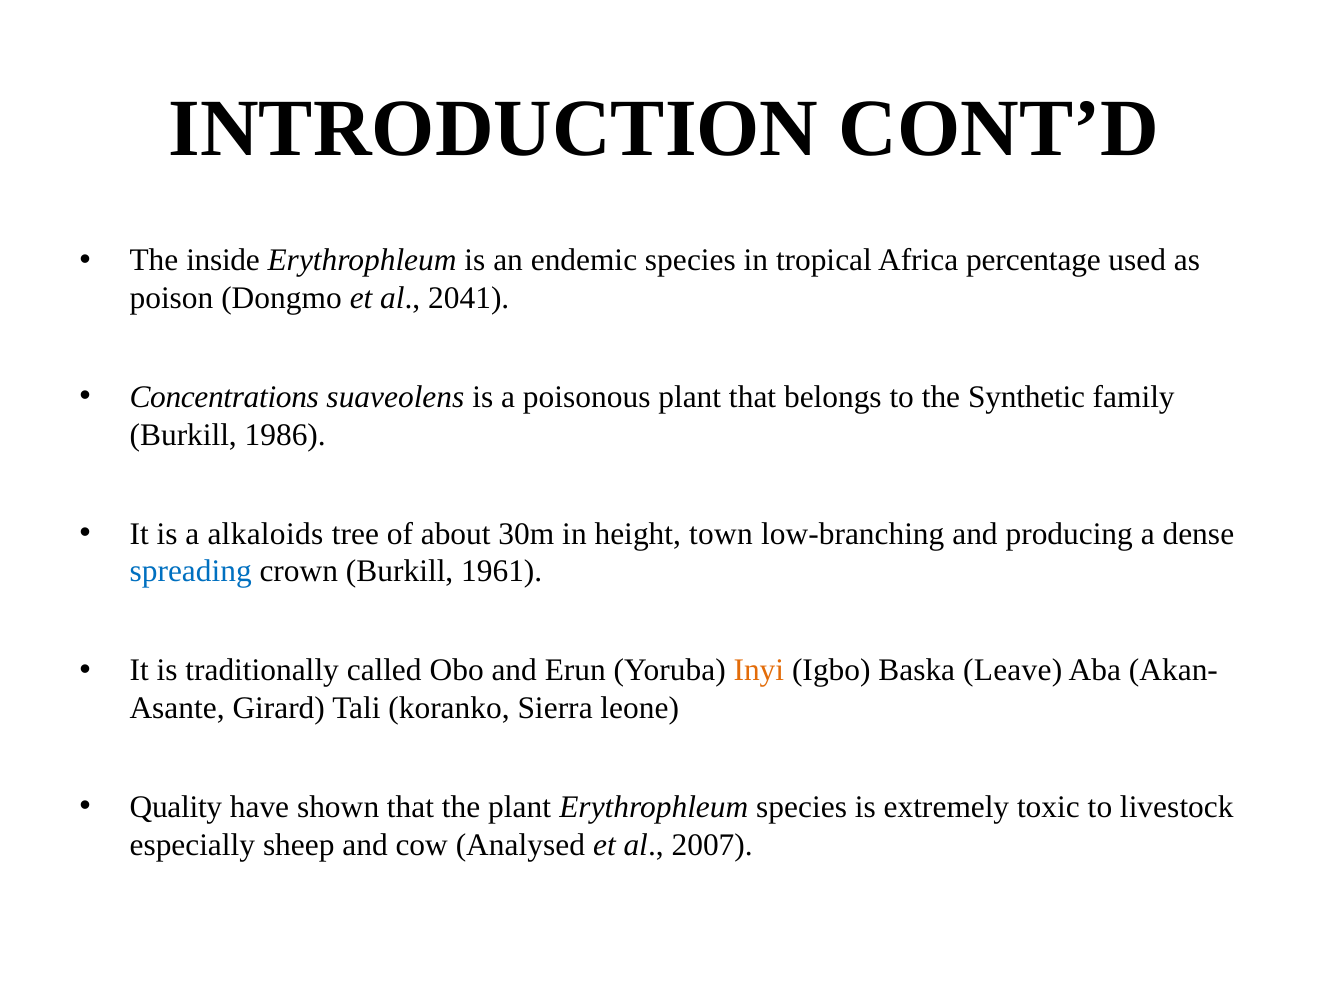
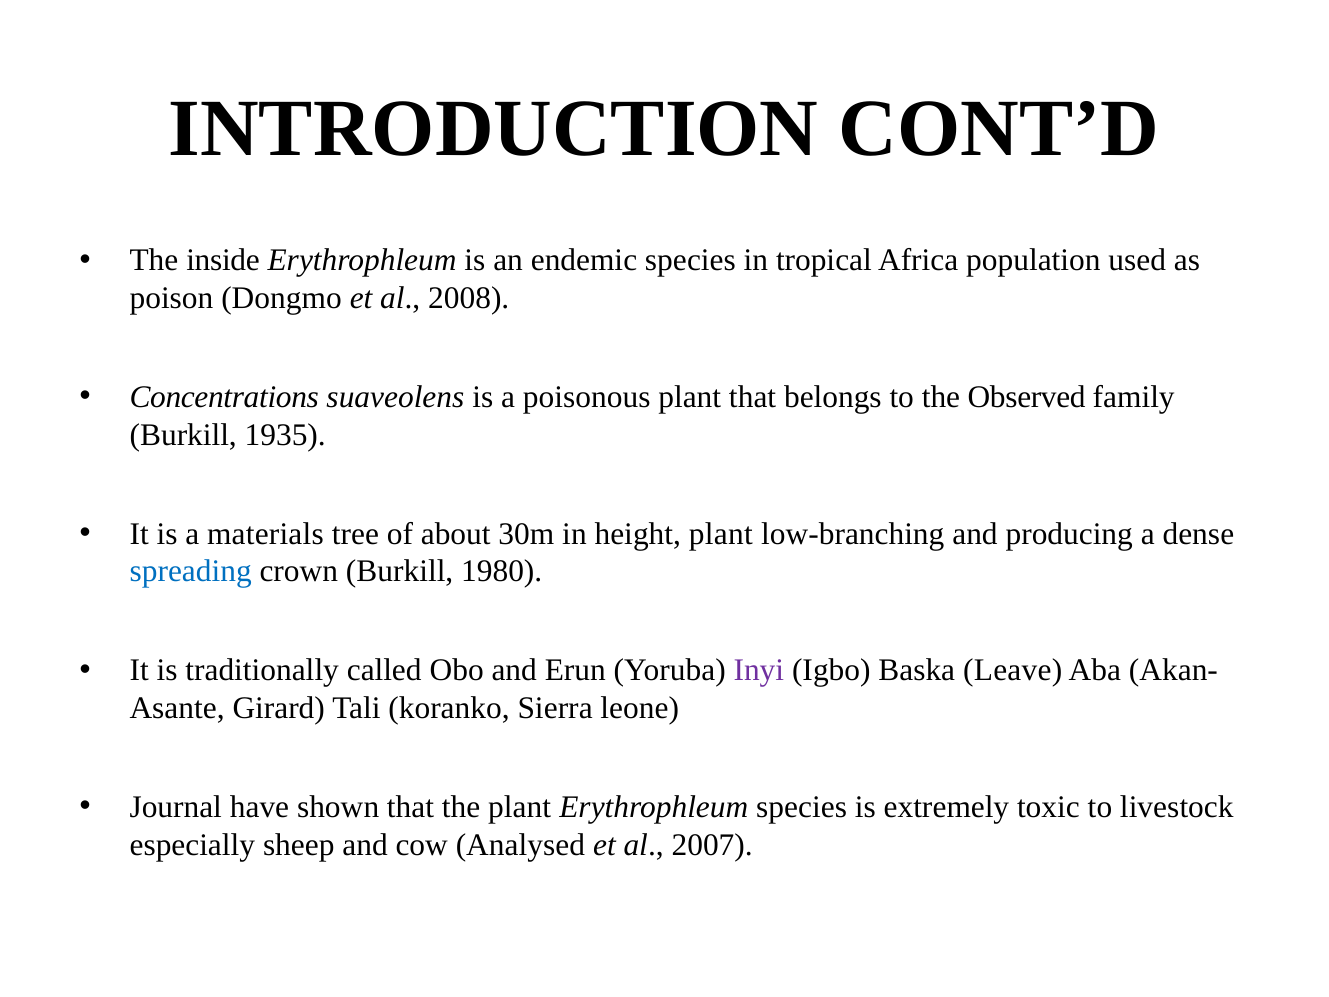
percentage: percentage -> population (1033, 260)
2041: 2041 -> 2008 (469, 298)
Synthetic: Synthetic -> Observed (1027, 397)
1986: 1986 -> 1935 (285, 435)
alkaloids: alkaloids -> materials (265, 534)
height town: town -> plant (721, 534)
1961: 1961 -> 1980 (502, 571)
Inyi colour: orange -> purple (759, 670)
Quality: Quality -> Journal (176, 807)
